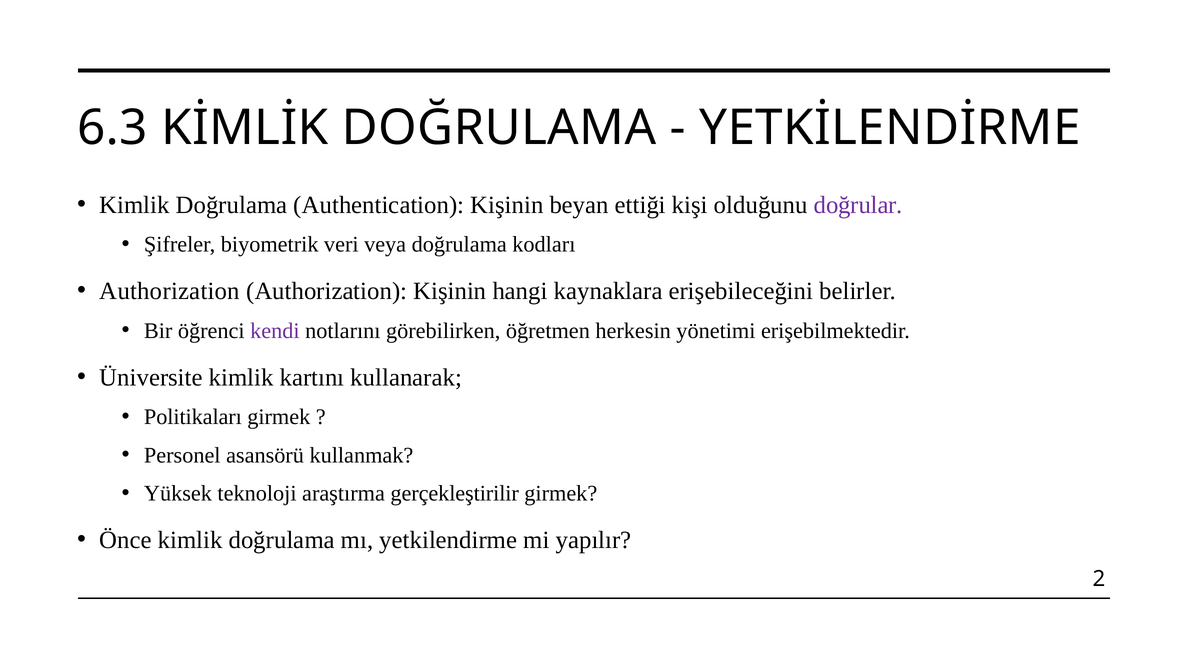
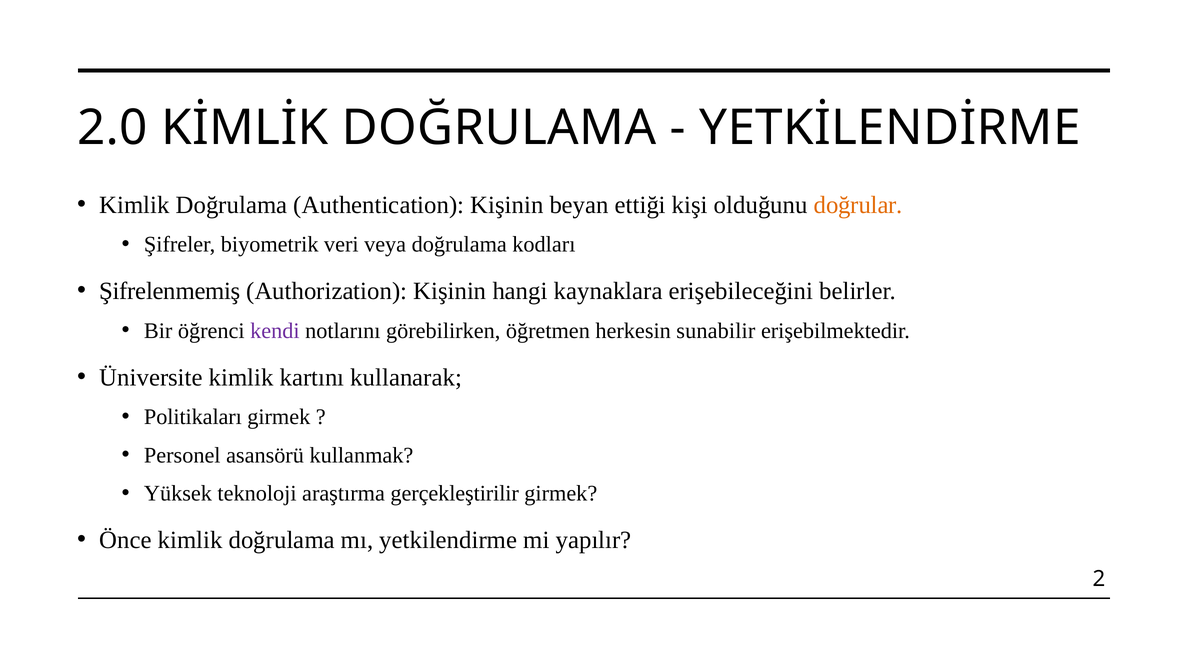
6.3: 6.3 -> 2.0 (112, 128)
doğrular colour: purple -> orange (858, 205)
Authorization: Authorization -> Şifrelenmemiş (170, 291)
yönetimi: yönetimi -> sunabilir (716, 331)
